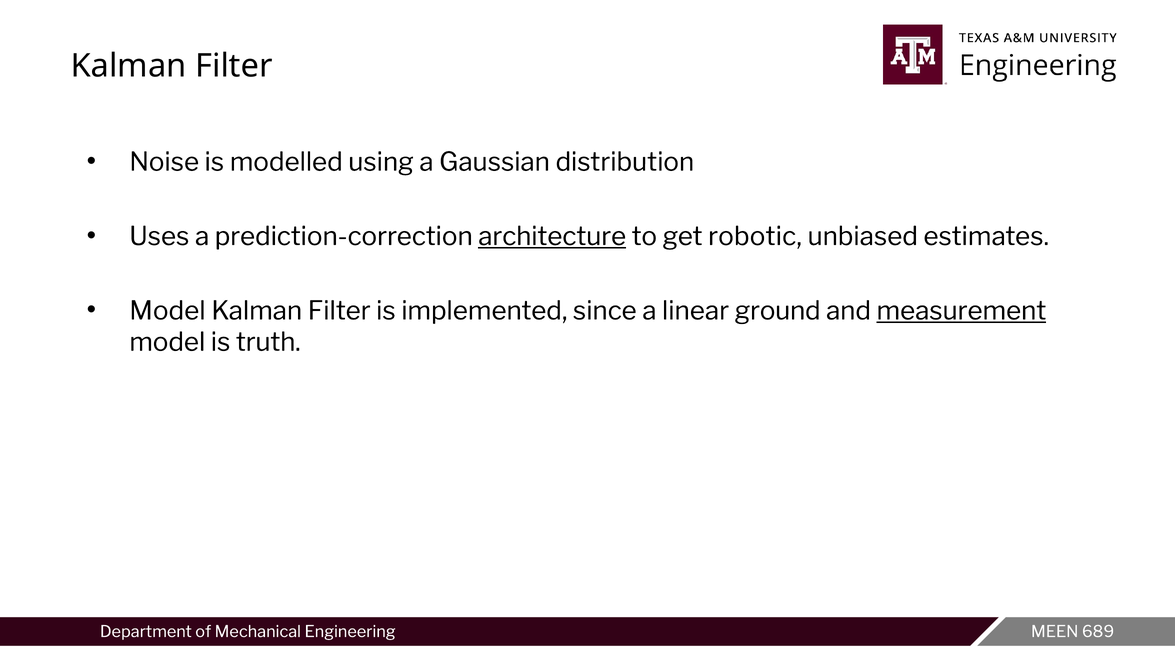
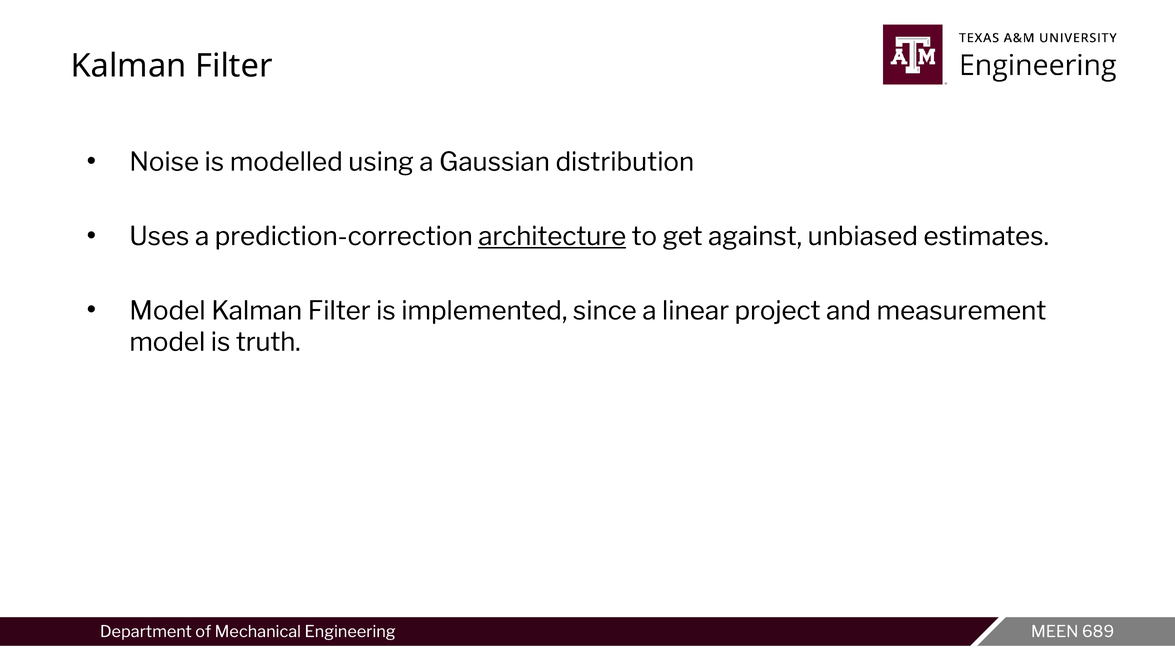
robotic: robotic -> against (755, 236)
ground: ground -> project (778, 311)
measurement underline: present -> none (961, 311)
